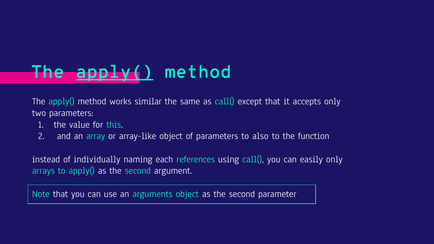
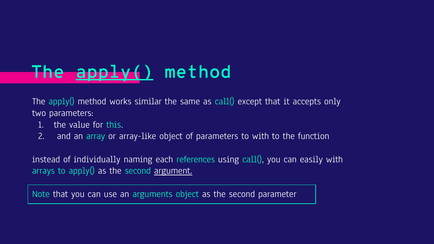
to also: also -> with (261, 136)
easily only: only -> with (334, 159)
argument underline: none -> present (173, 171)
